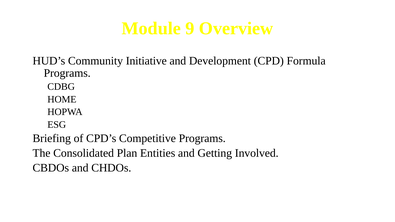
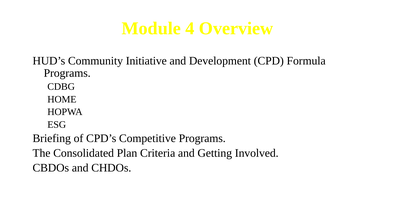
9: 9 -> 4 (190, 28)
Entities: Entities -> Criteria (158, 153)
